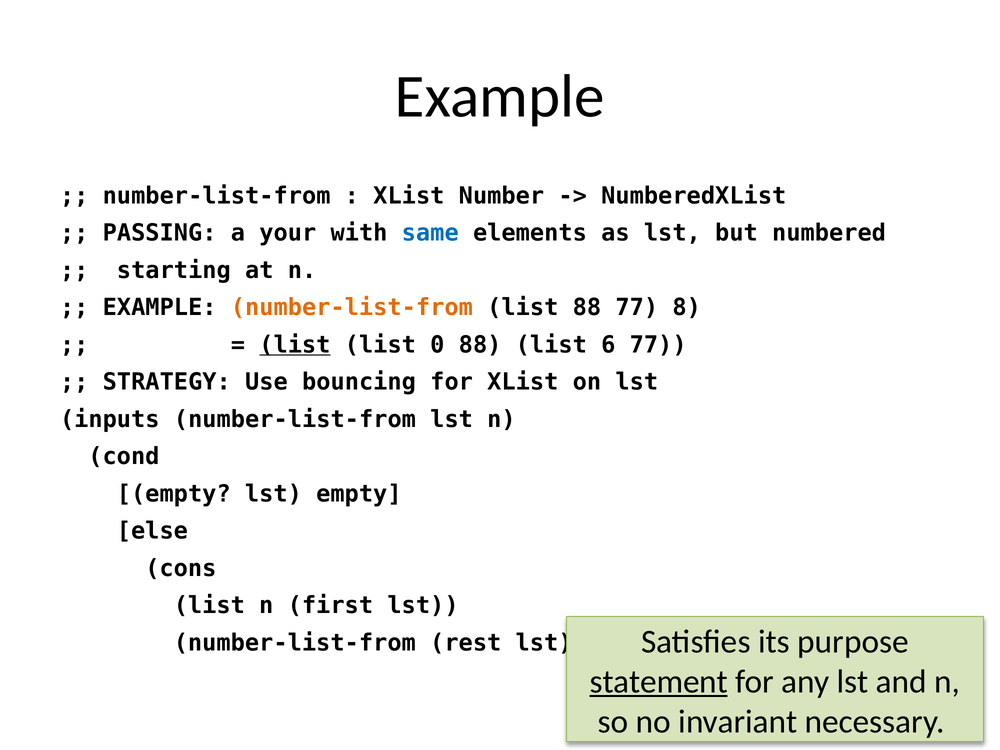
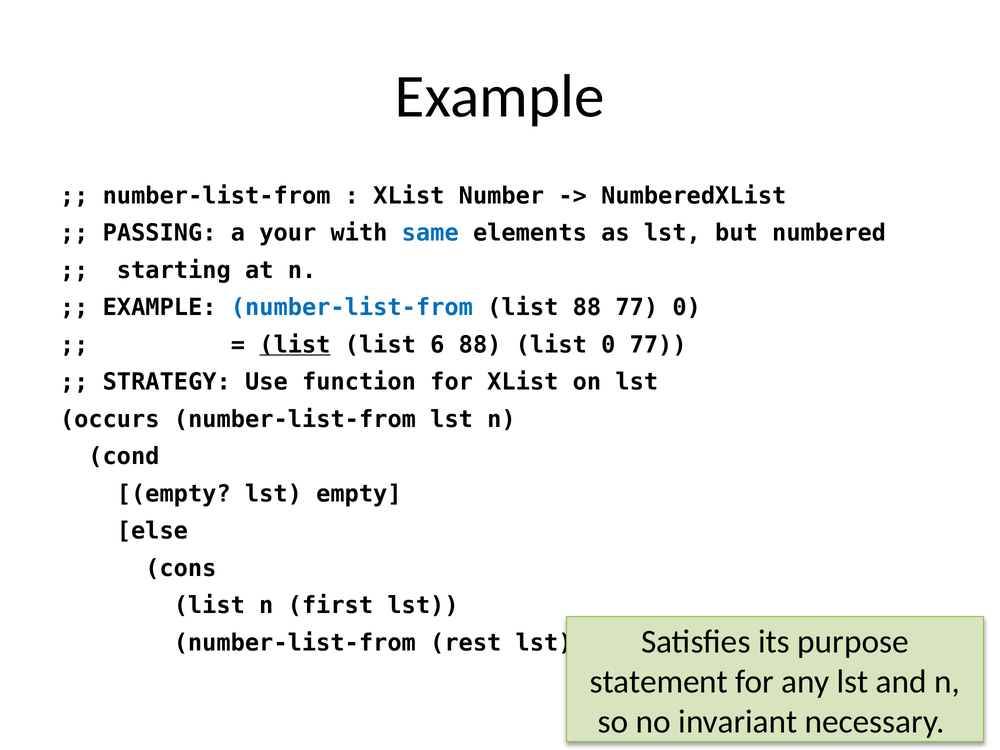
number-list-from colour: orange -> blue (352, 308)
77 8: 8 -> 0 (687, 308)
0: 0 -> 6 (437, 345)
list 6: 6 -> 0 (608, 345)
bouncing: bouncing -> function (359, 382)
inputs: inputs -> occurs (110, 419)
statement underline: present -> none (659, 682)
